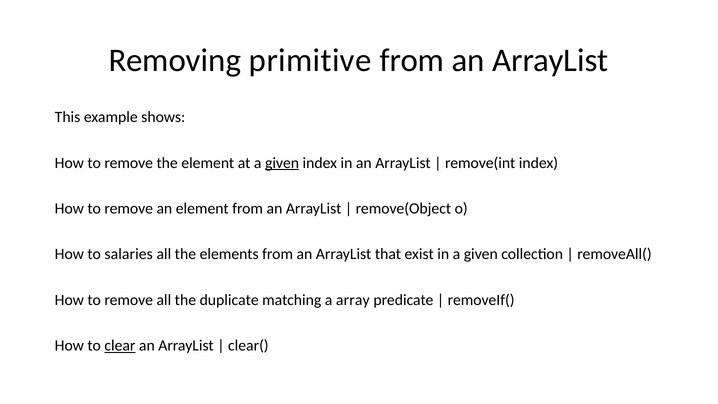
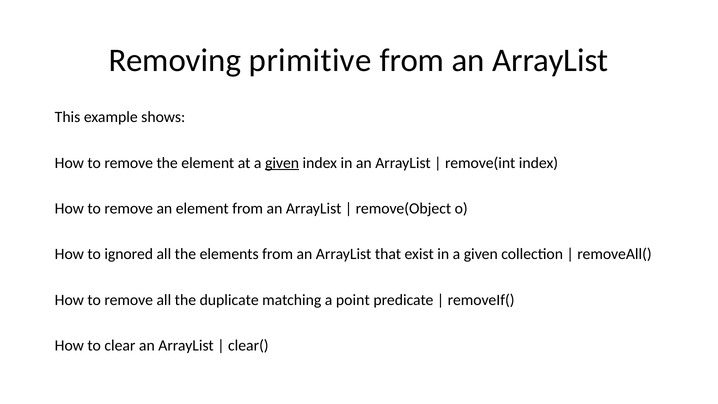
salaries: salaries -> ignored (129, 254)
array: array -> point (353, 300)
clear underline: present -> none (120, 346)
